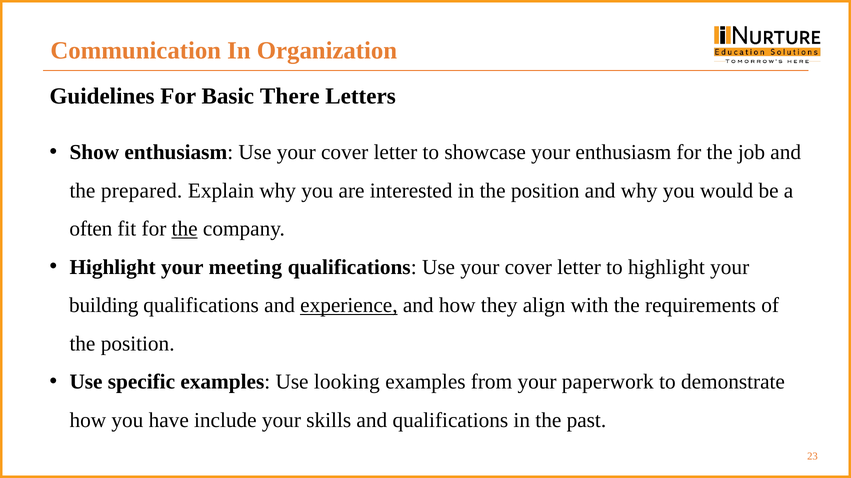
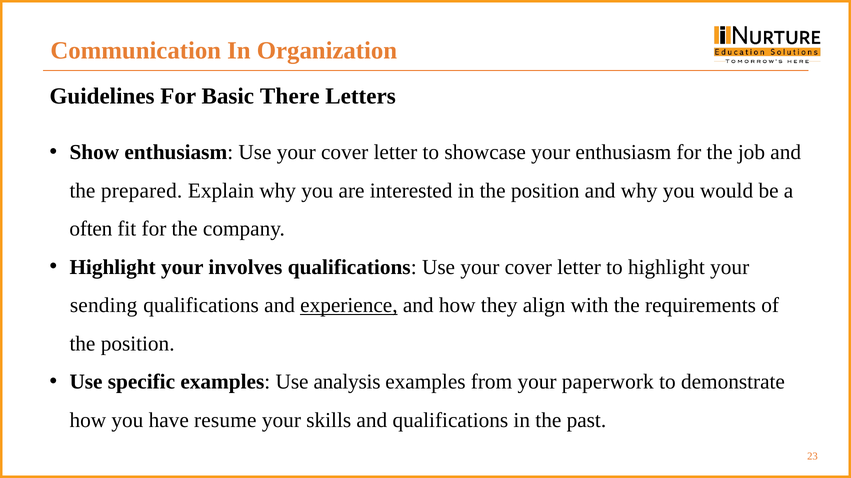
the underline: present -> none (185, 229)
meeting: meeting -> involves (245, 267)
building: building -> sending (104, 306)
looking: looking -> analysis (347, 382)
include: include -> resume (225, 421)
